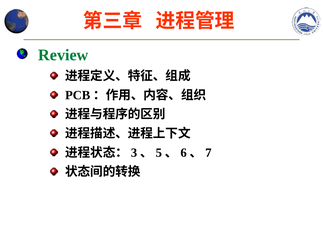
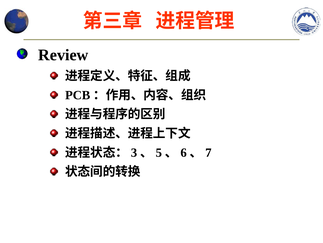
Review colour: green -> black (63, 55)
